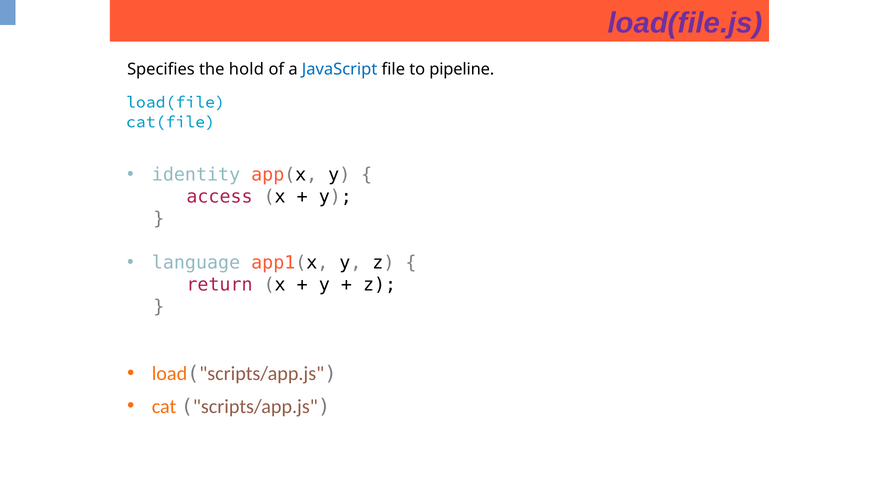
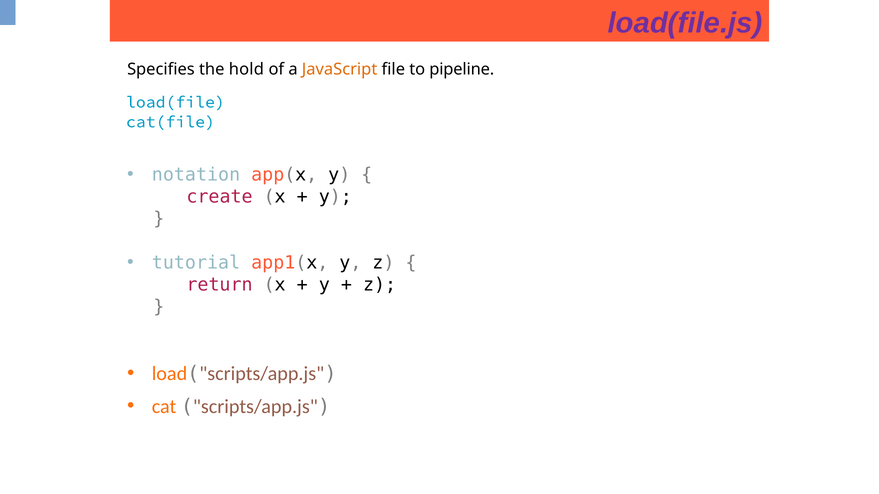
JavaScript colour: blue -> orange (340, 69)
identity: identity -> notation (196, 175)
access: access -> create (220, 197)
language: language -> tutorial (196, 263)
